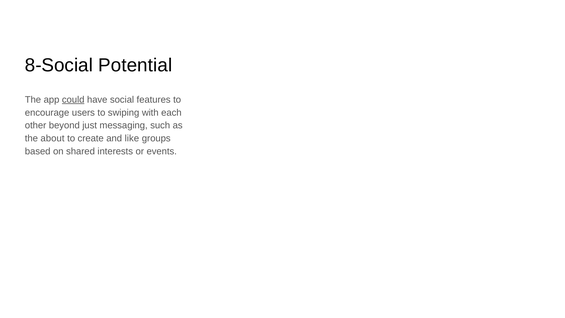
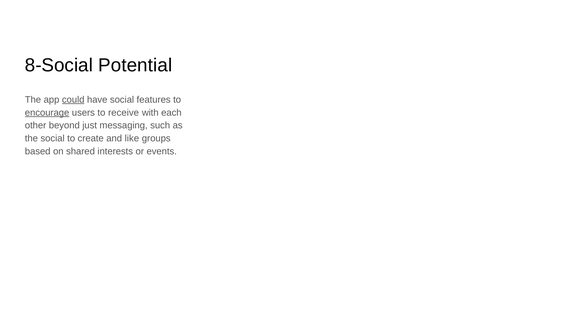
encourage underline: none -> present (47, 112)
swiping: swiping -> receive (124, 112)
the about: about -> social (53, 138)
